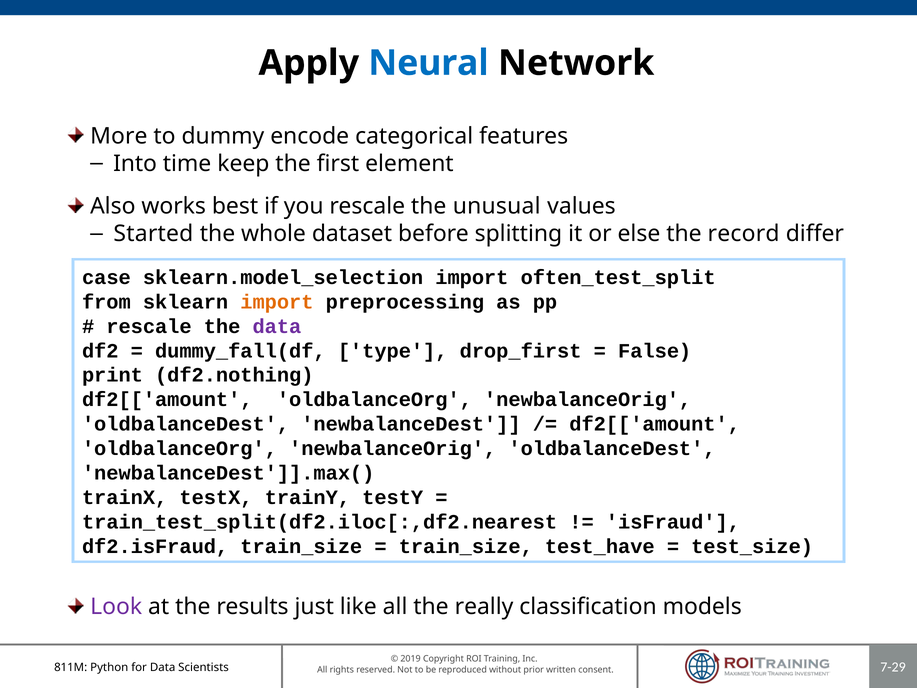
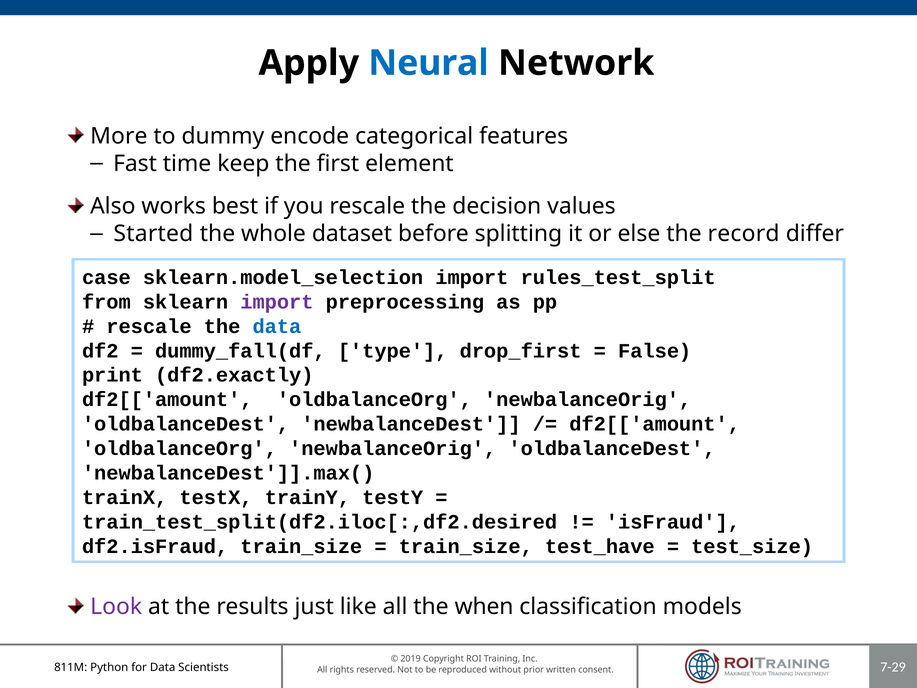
Into: Into -> Fast (135, 163)
unusual: unusual -> decision (497, 206)
often_test_split: often_test_split -> rules_test_split (618, 277)
import colour: orange -> purple (277, 302)
data colour: purple -> blue (277, 326)
df2.nothing: df2.nothing -> df2.exactly (234, 375)
train_test_split(df2.iloc[:,df2.nearest: train_test_split(df2.iloc[:,df2.nearest -> train_test_split(df2.iloc[:,df2.desired (320, 522)
really: really -> when (484, 607)
